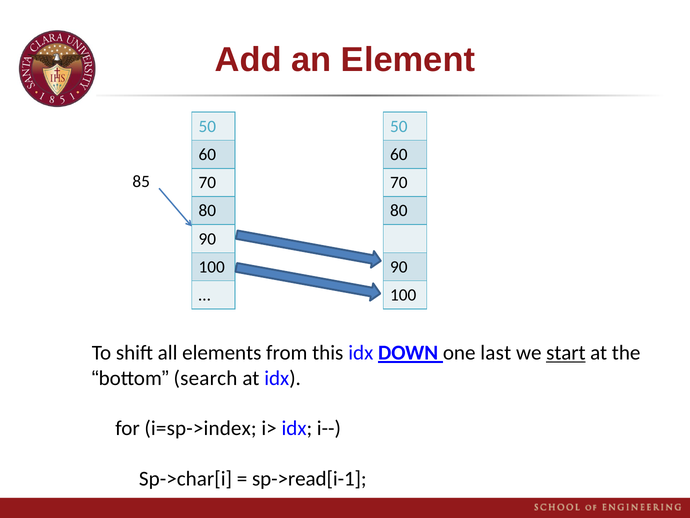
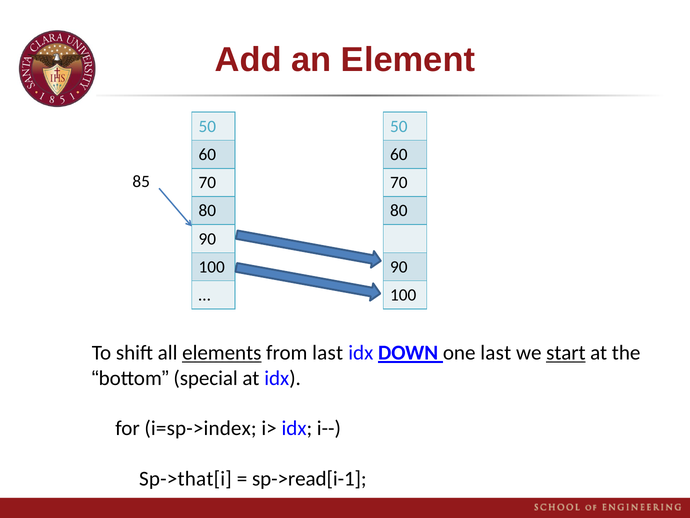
elements underline: none -> present (222, 353)
from this: this -> last (328, 353)
search: search -> special (206, 378)
Sp->char[i: Sp->char[i -> Sp->that[i (185, 478)
